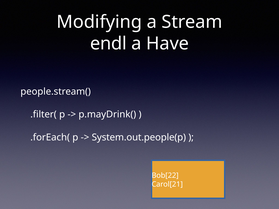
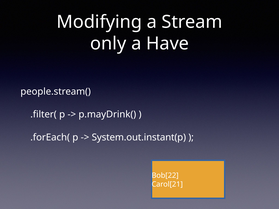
endl: endl -> only (108, 44)
System.out.people(p: System.out.people(p -> System.out.instant(p (139, 137)
